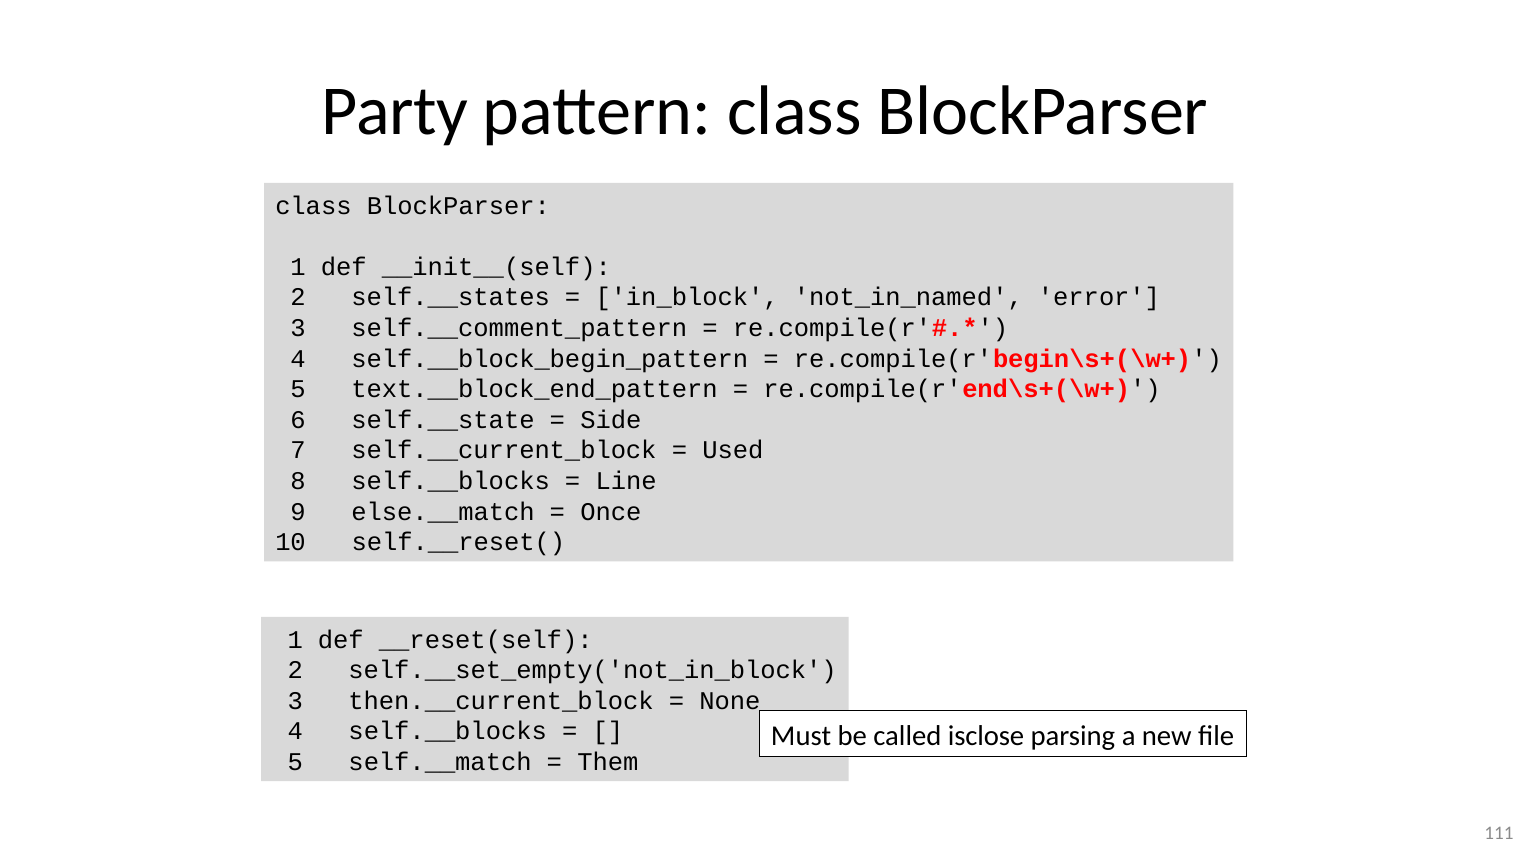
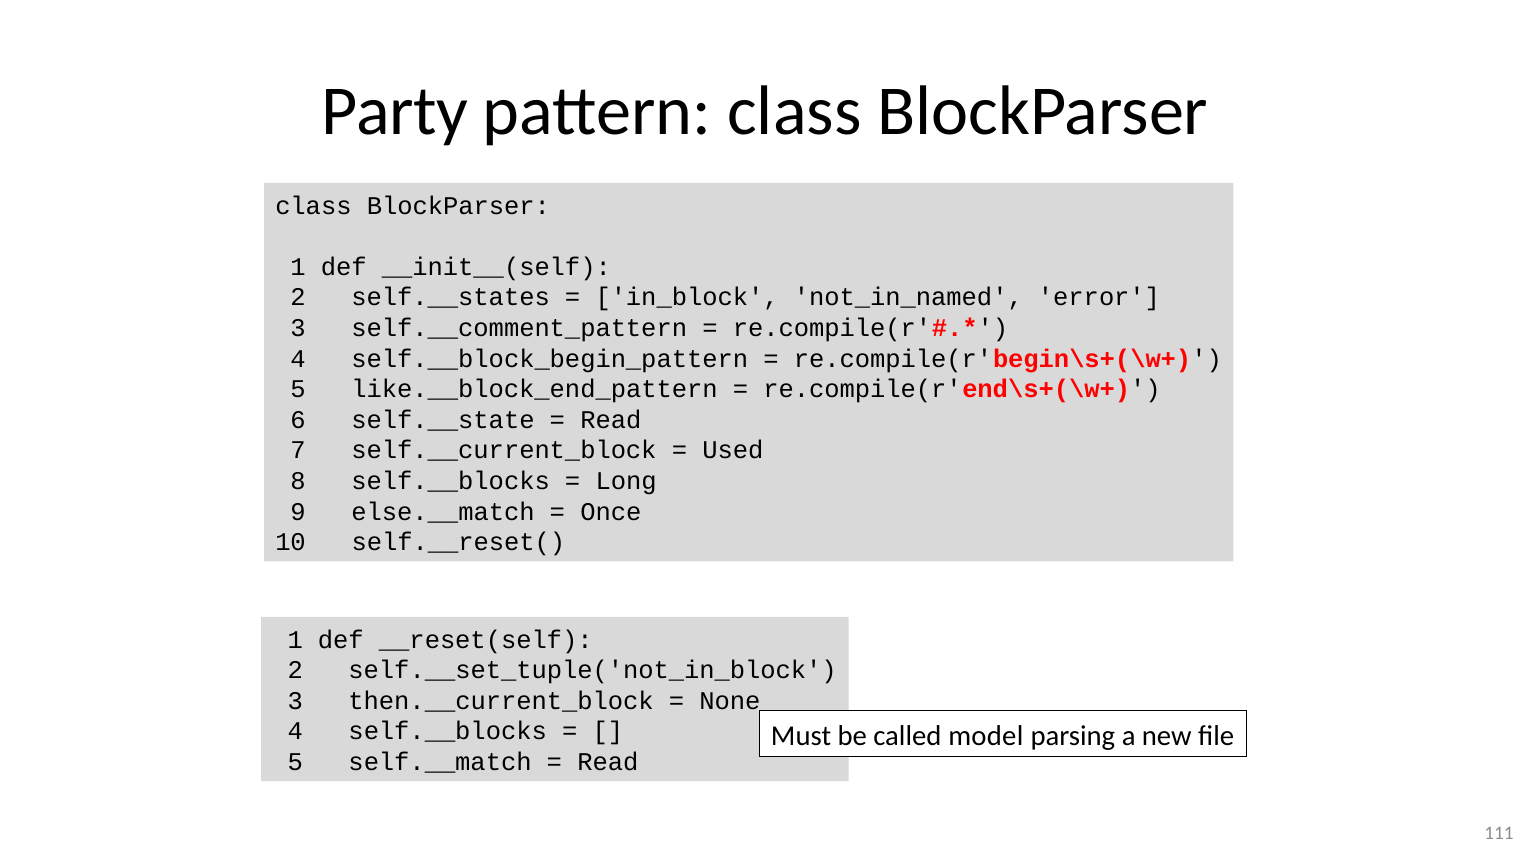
text.__block_end_pattern: text.__block_end_pattern -> like.__block_end_pattern (535, 389)
Side: Side -> Read (611, 420)
Line: Line -> Long (626, 481)
self.__set_empty('not_in_block: self.__set_empty('not_in_block -> self.__set_tuple('not_in_block (593, 670)
isclose: isclose -> model (986, 736)
Them: Them -> Read (608, 762)
